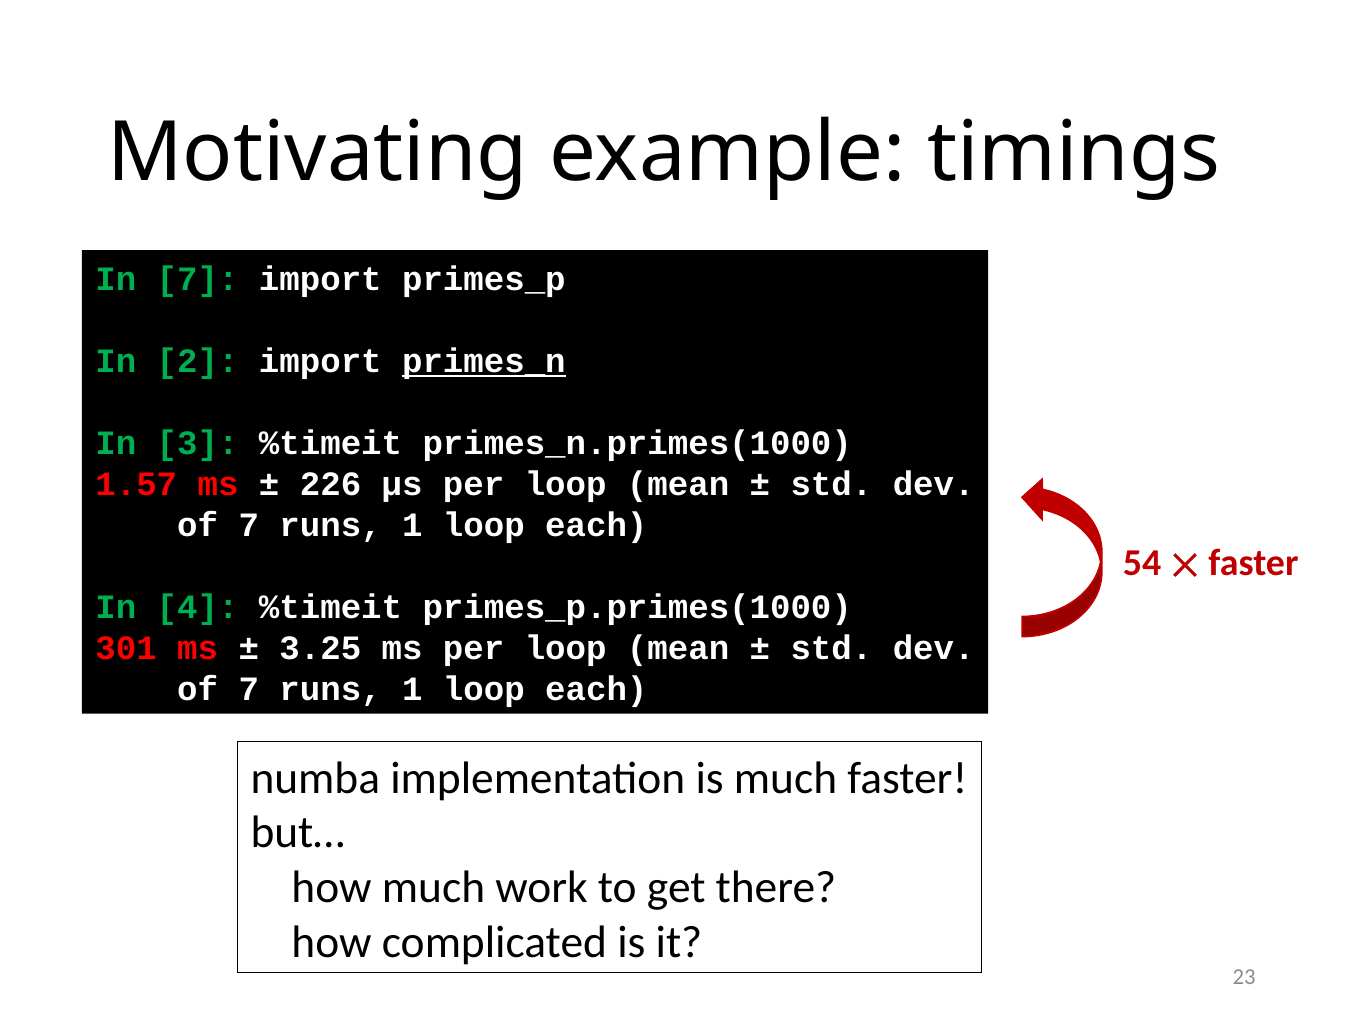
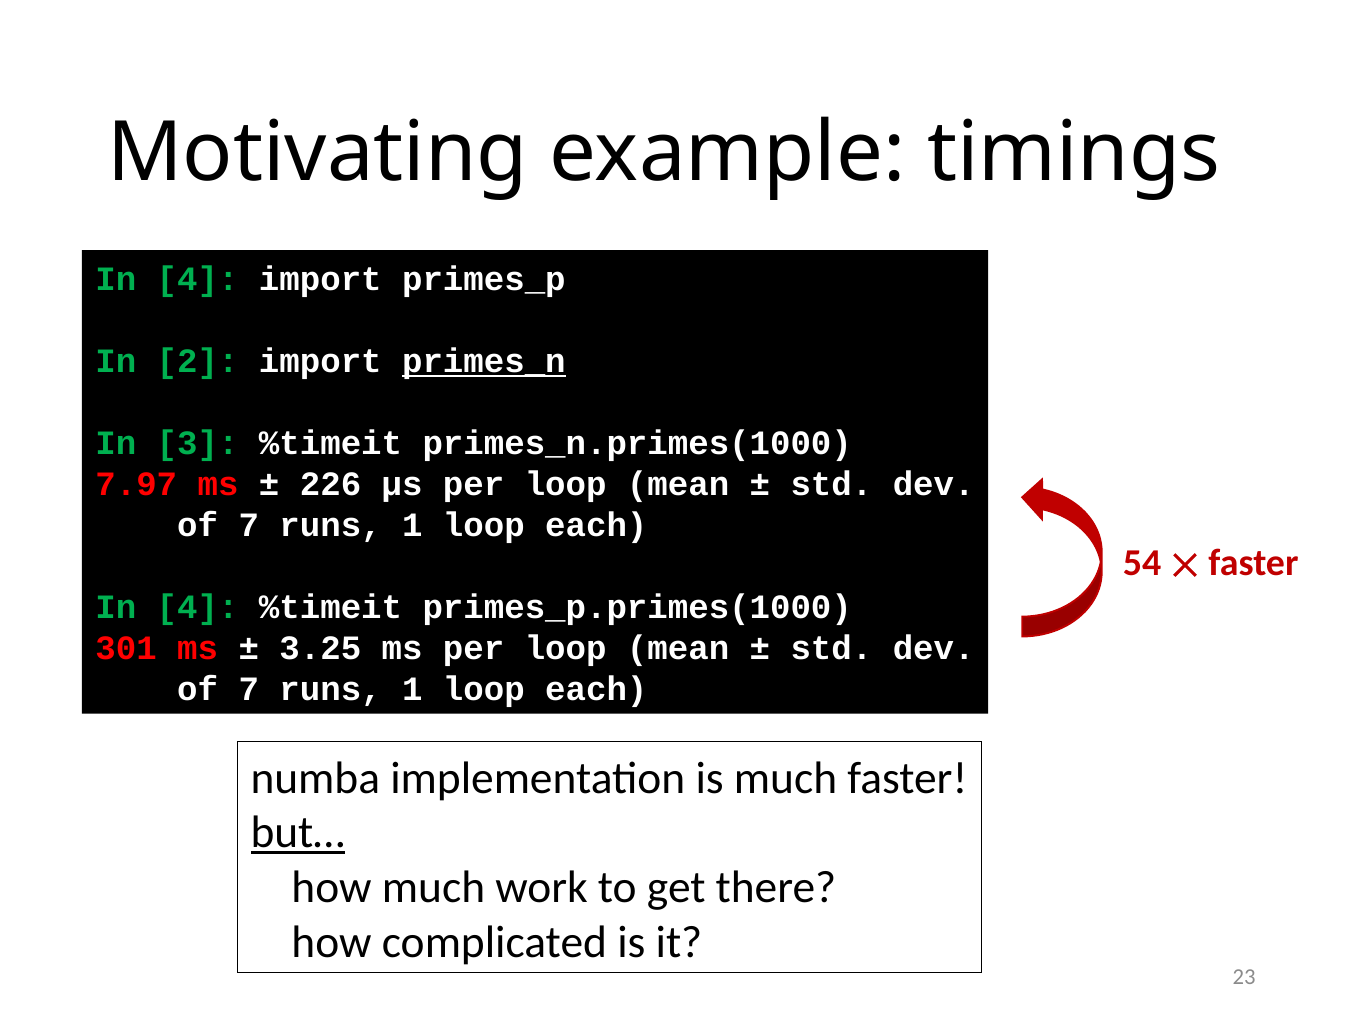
7: 7 -> 4 (198, 279)
1.57: 1.57 -> 7.97 (136, 484)
but… underline: none -> present (298, 832)
